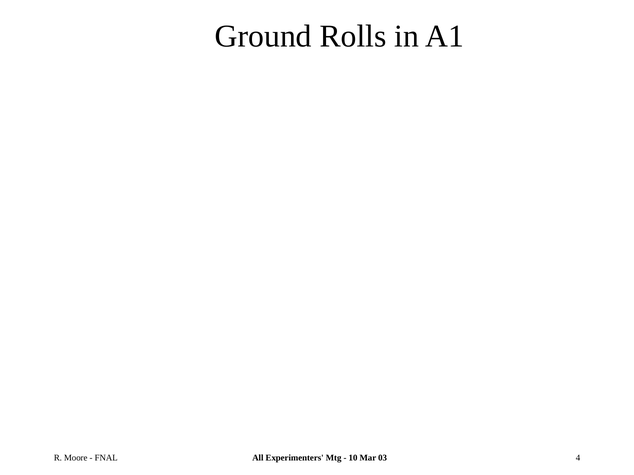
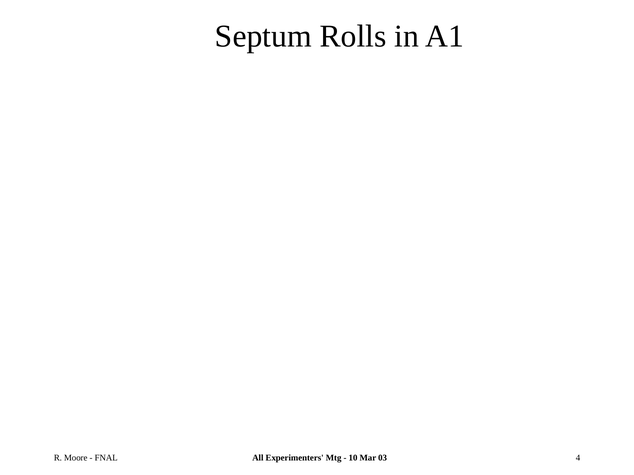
Ground: Ground -> Septum (263, 37)
